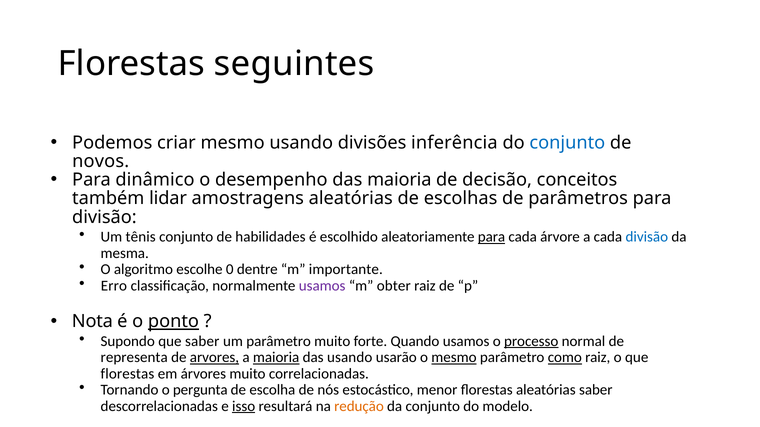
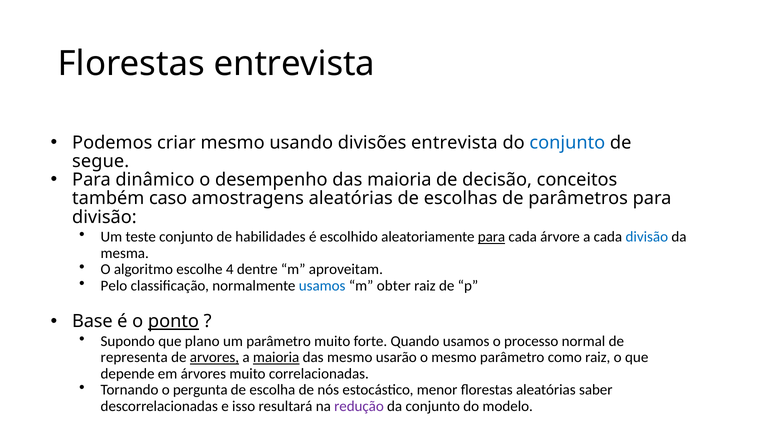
Florestas seguintes: seguintes -> entrevista (294, 64)
divisões inferência: inferência -> entrevista (454, 143)
novos: novos -> segue (101, 161)
lidar: lidar -> caso (168, 199)
tênis: tênis -> teste (141, 237)
0: 0 -> 4 (230, 270)
importante: importante -> aproveitam (346, 270)
Erro: Erro -> Pelo (114, 286)
usamos colour: purple -> blue (322, 286)
Nota: Nota -> Base (92, 322)
que saber: saber -> plano (202, 342)
processo underline: present -> none (531, 342)
das usando: usando -> mesmo (350, 358)
mesmo underline: present -> none (454, 358)
como underline: present -> none (565, 358)
florestas: florestas -> depende (128, 374)
isso underline: present -> none (244, 407)
redução colour: orange -> purple (359, 407)
